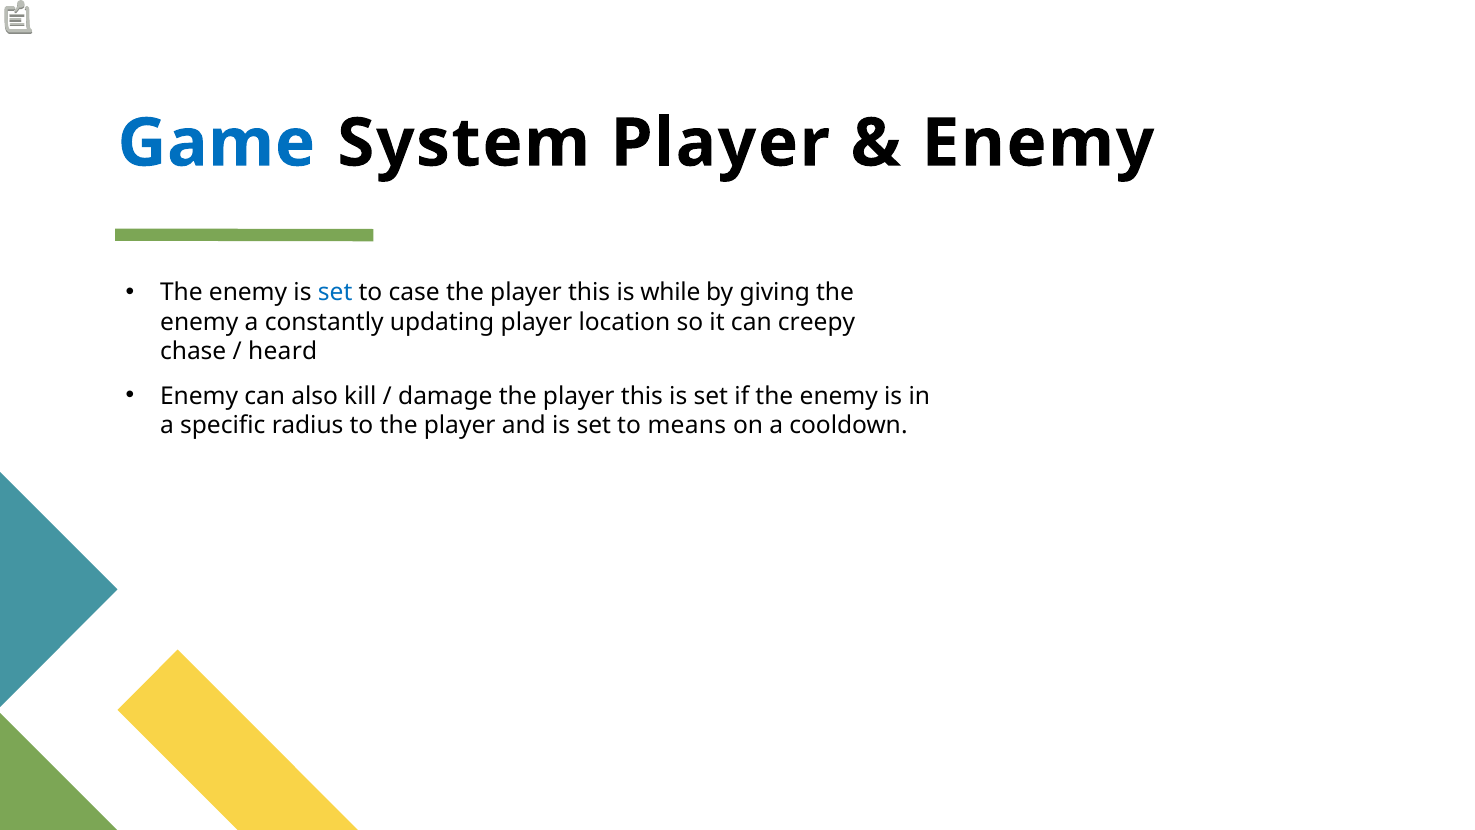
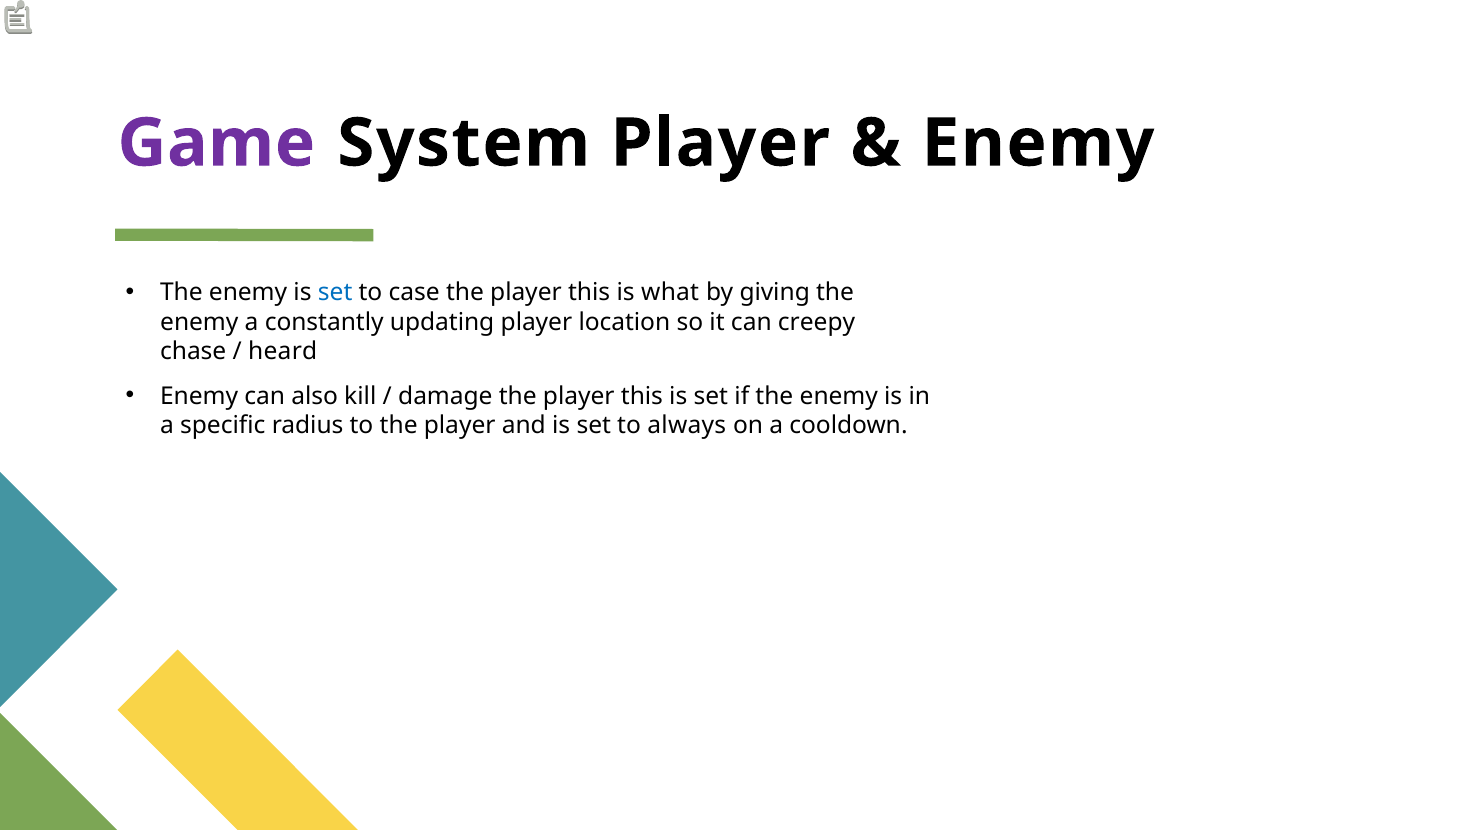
Game colour: blue -> purple (216, 143)
while: while -> what (670, 292)
means: means -> always (687, 426)
